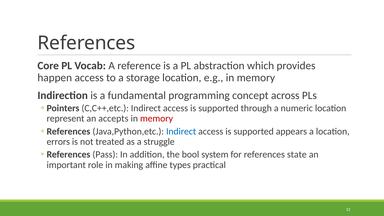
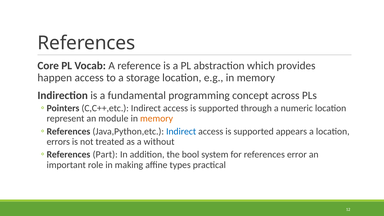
accepts: accepts -> module (113, 119)
memory colour: red -> orange (157, 119)
struggle: struggle -> without (159, 142)
Pass: Pass -> Part (105, 154)
state: state -> error (297, 154)
